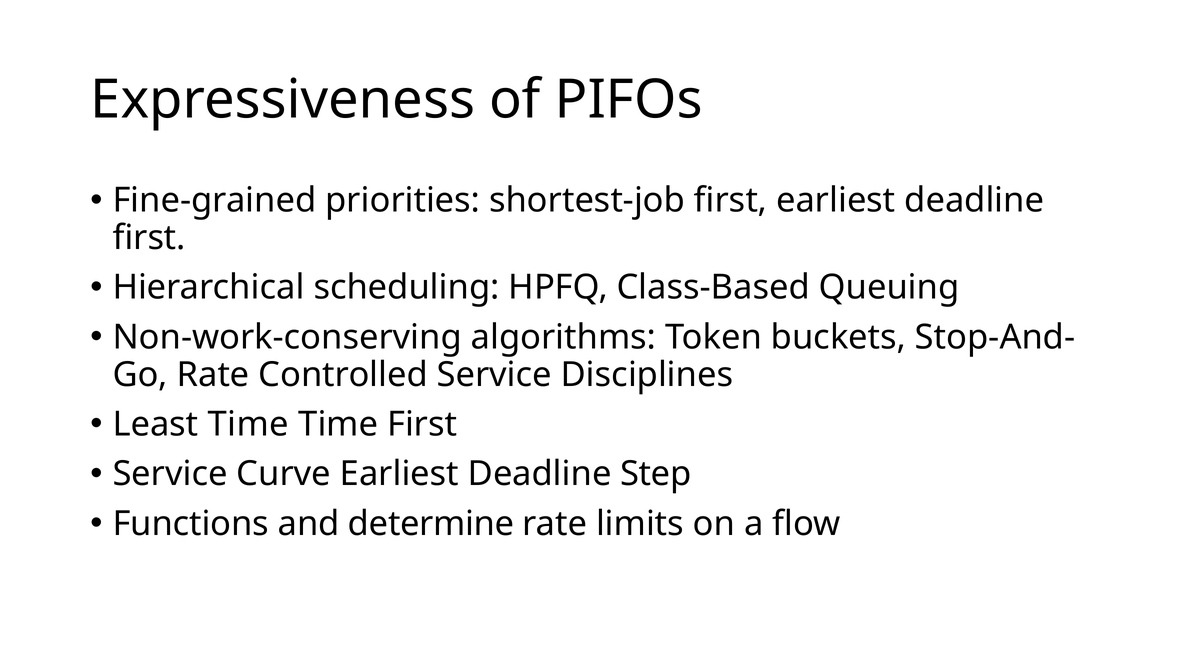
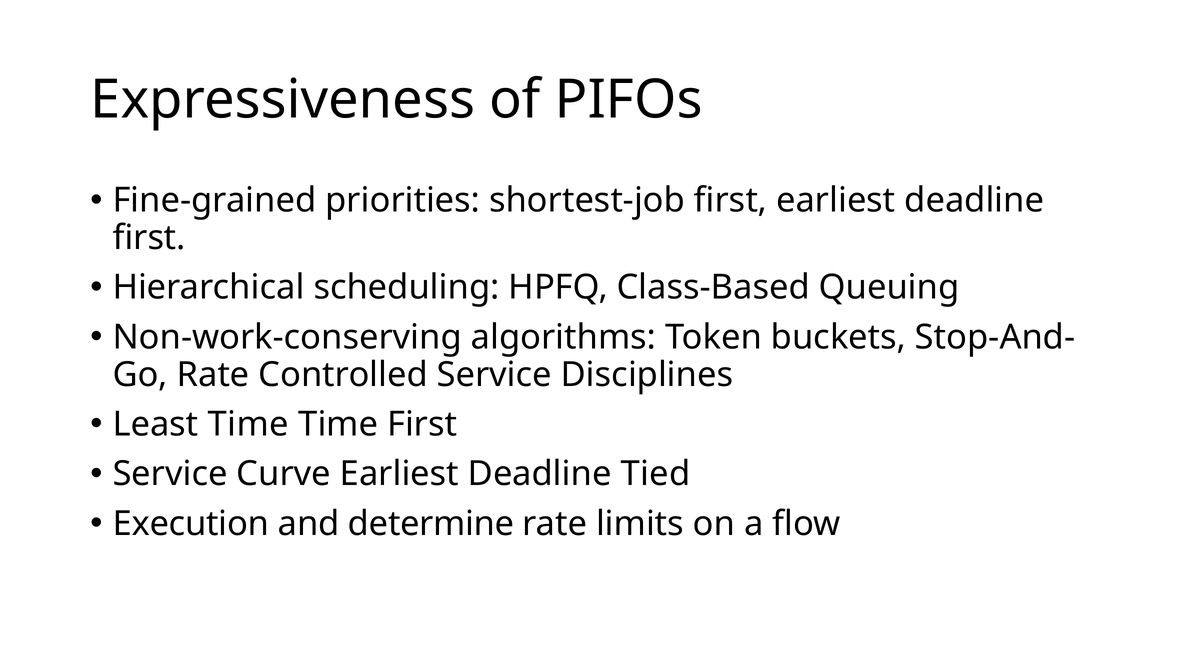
Step: Step -> Tied (655, 474)
Functions: Functions -> Execution (191, 523)
